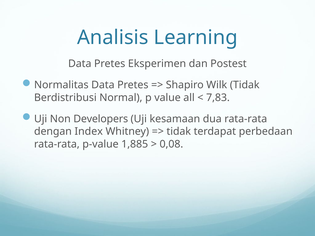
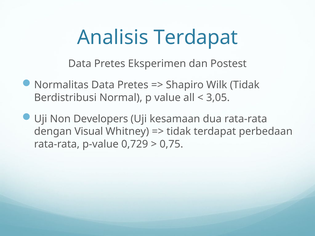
Analisis Learning: Learning -> Terdapat (196, 38)
7,83: 7,83 -> 3,05 (218, 98)
Index: Index -> Visual (89, 132)
1,885: 1,885 -> 0,729 (135, 144)
0,08: 0,08 -> 0,75 (171, 144)
